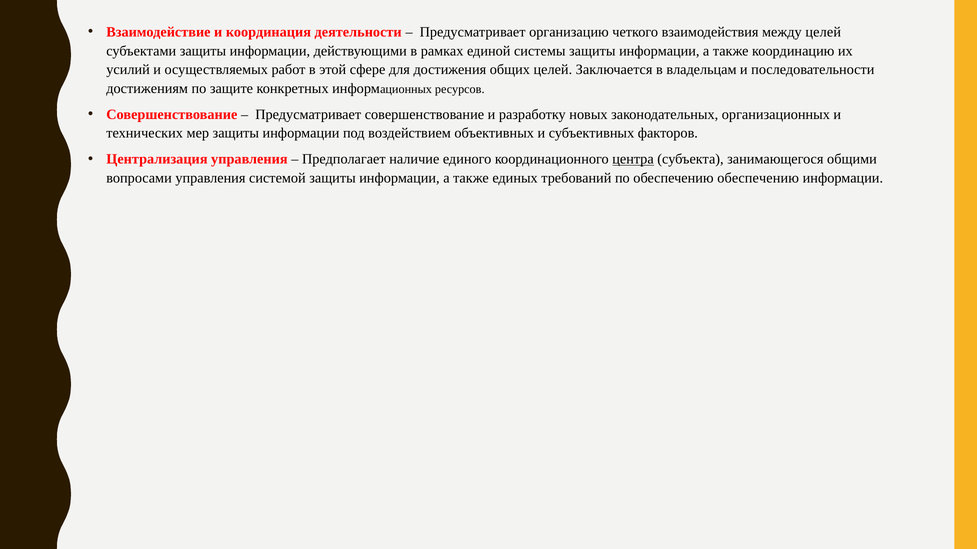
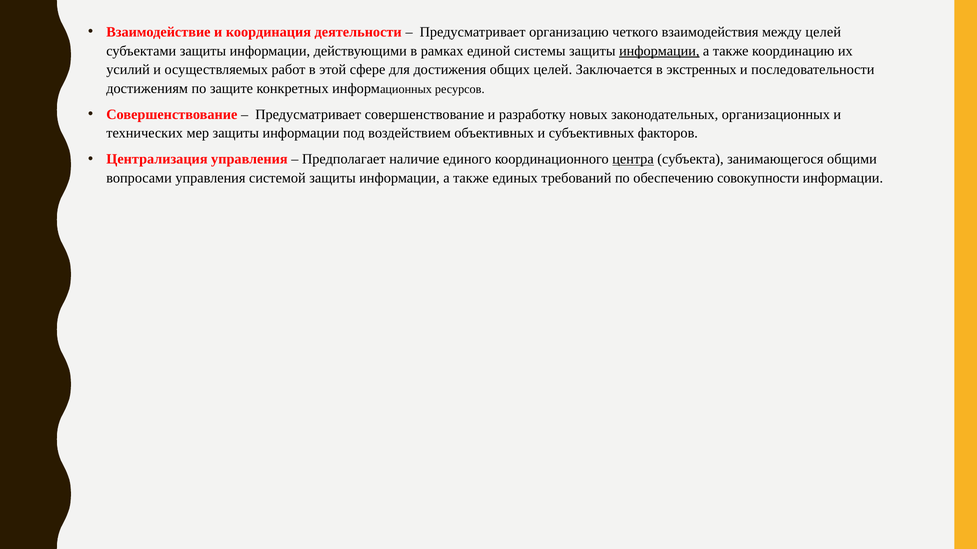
информации underline: none -> present (659, 51)
владельцам: владельцам -> экстренных (702, 70)
обеспечению обеспечению: обеспечению -> совокупности (758, 178)
